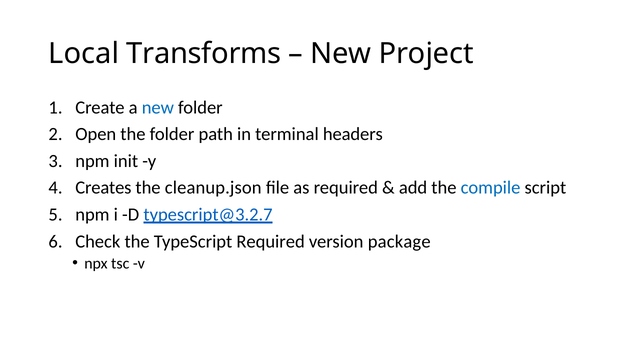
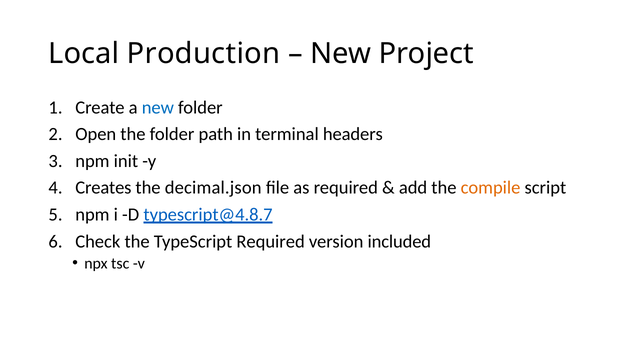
Transforms: Transforms -> Production (204, 53)
cleanup.json: cleanup.json -> decimal.json (213, 188)
compile colour: blue -> orange (491, 188)
typescript@3.2.7: typescript@3.2.7 -> typescript@4.8.7 (208, 214)
package: package -> included (399, 241)
